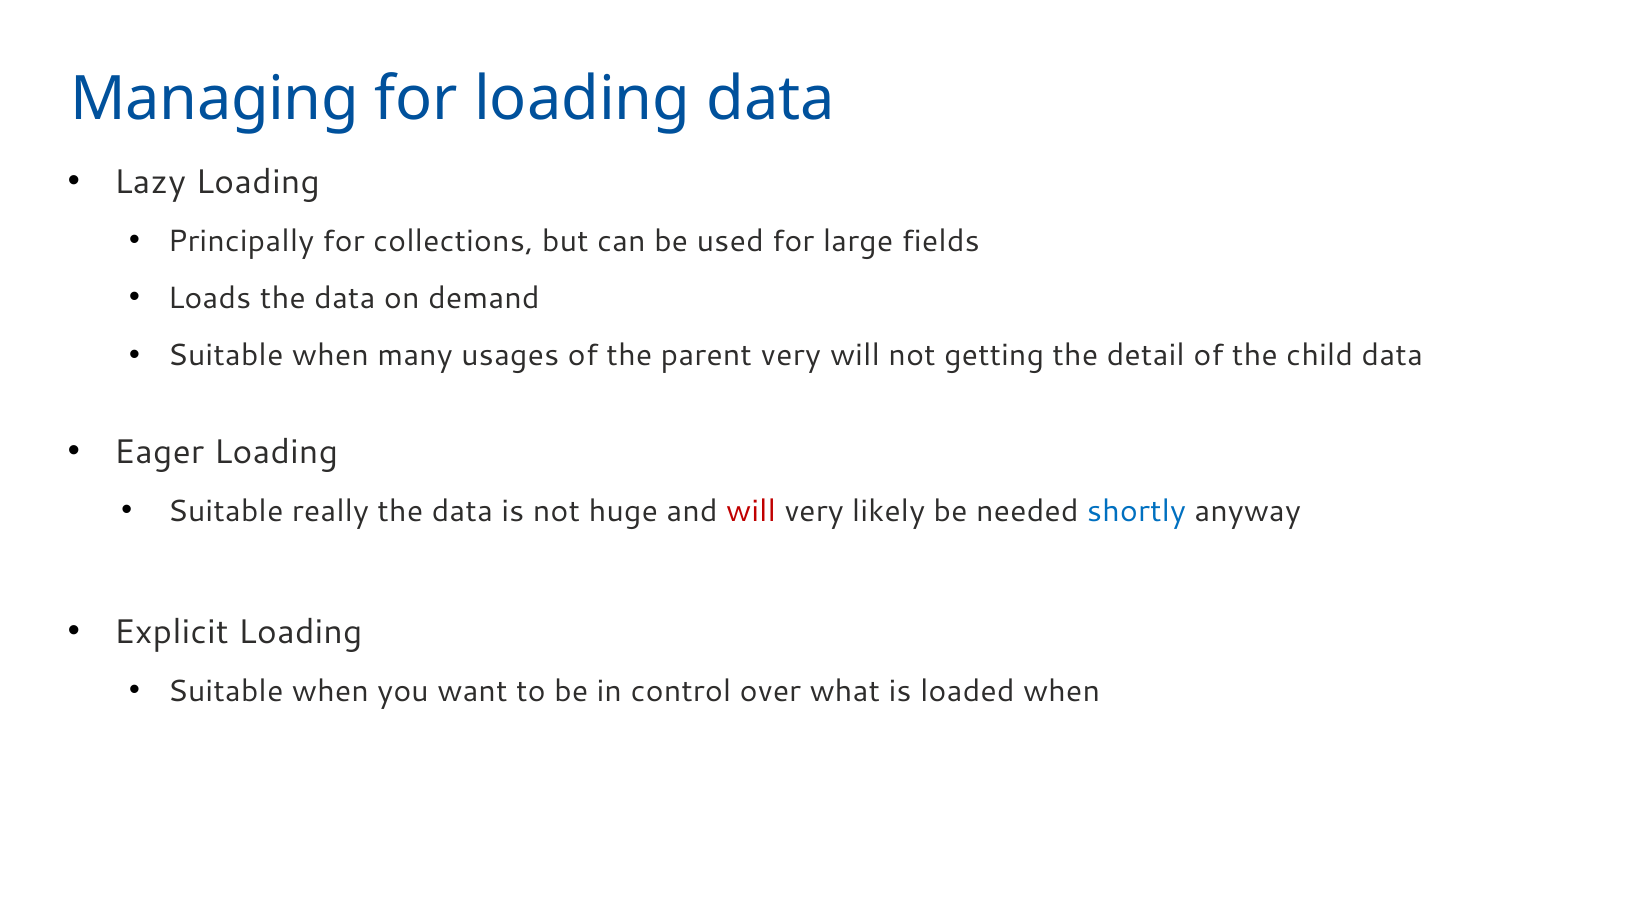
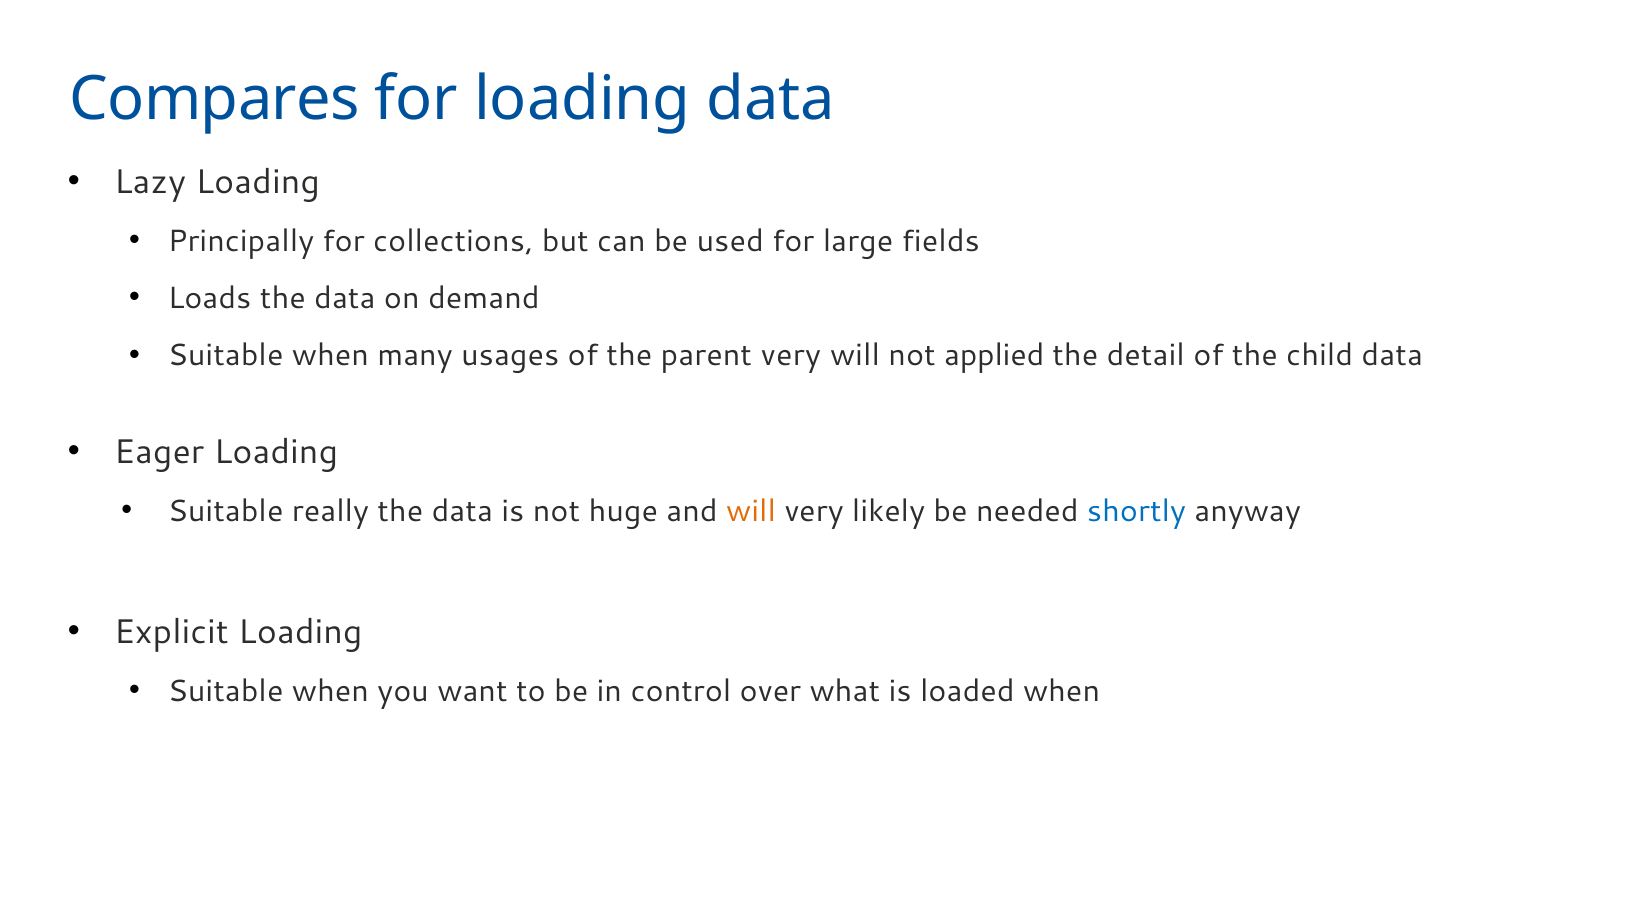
Managing: Managing -> Compares (215, 99)
getting: getting -> applied (994, 356)
will colour: red -> orange (751, 511)
